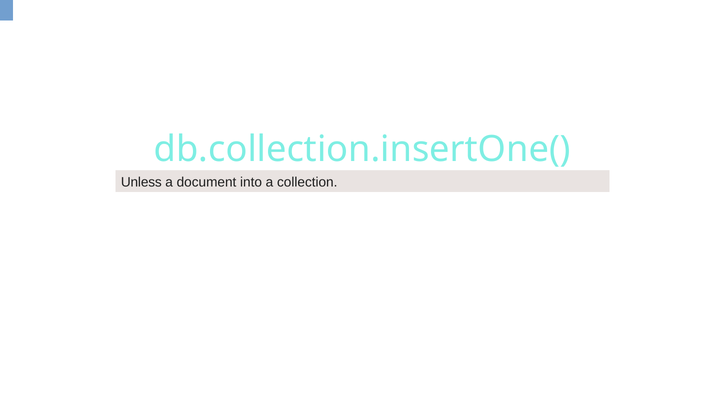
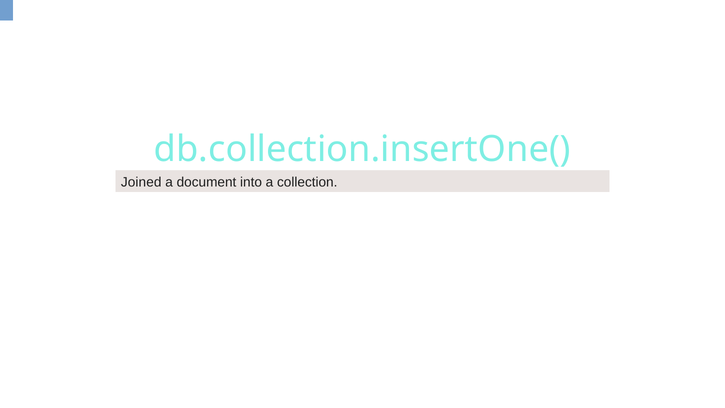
Unless: Unless -> Joined (141, 182)
